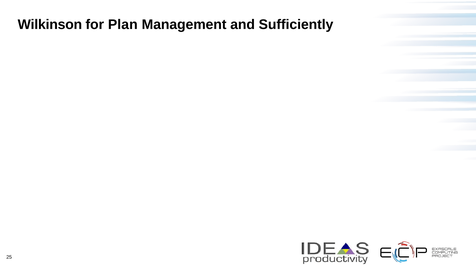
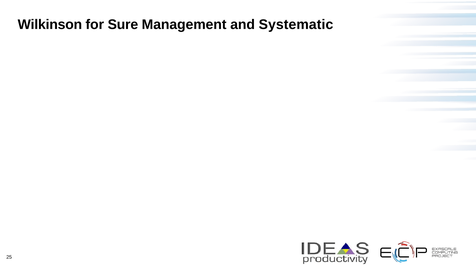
Plan: Plan -> Sure (123, 25)
Sufficiently: Sufficiently -> Systematic (296, 25)
